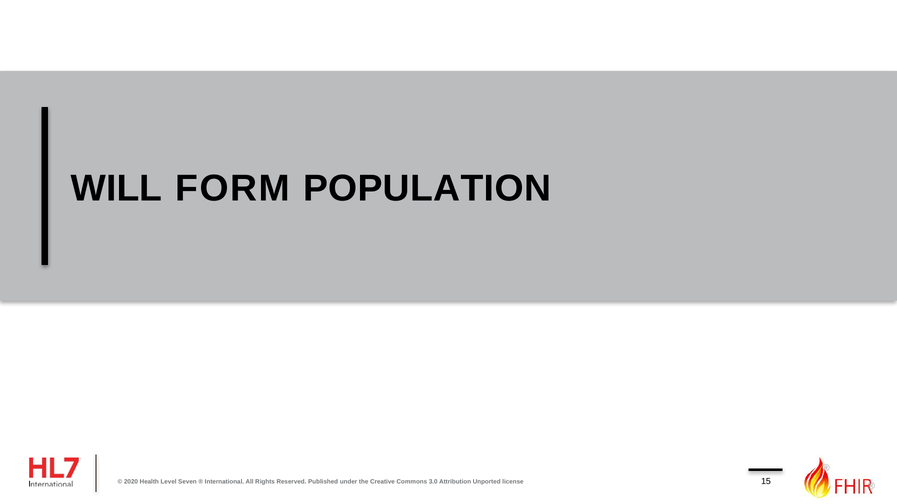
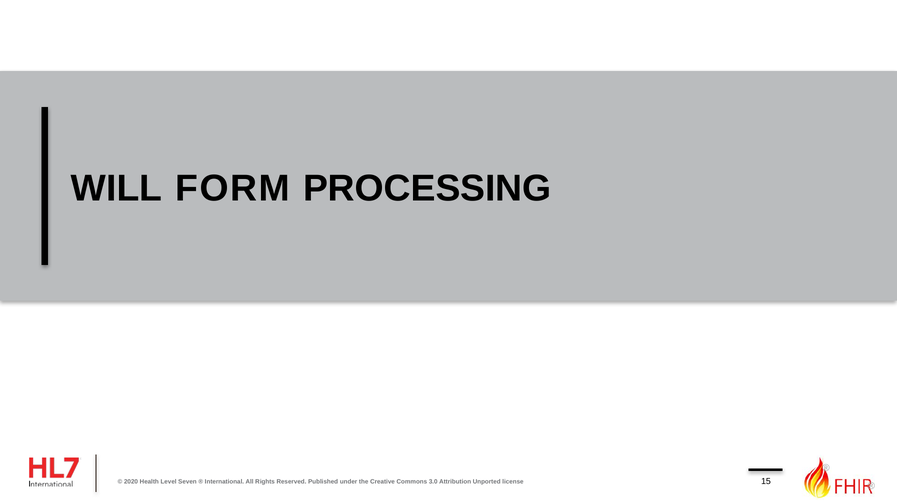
POPULATION: POPULATION -> PROCESSING (427, 189)
